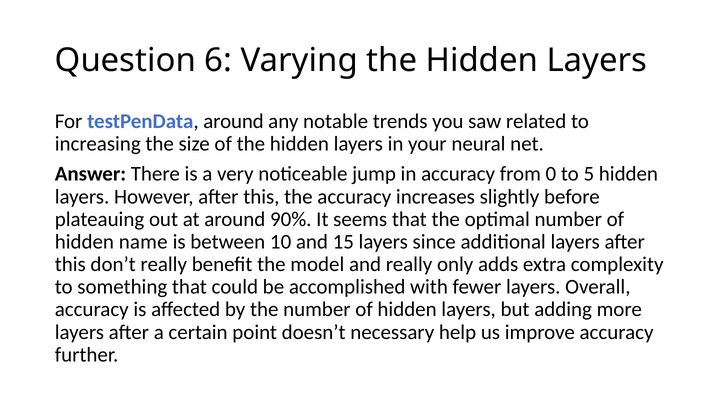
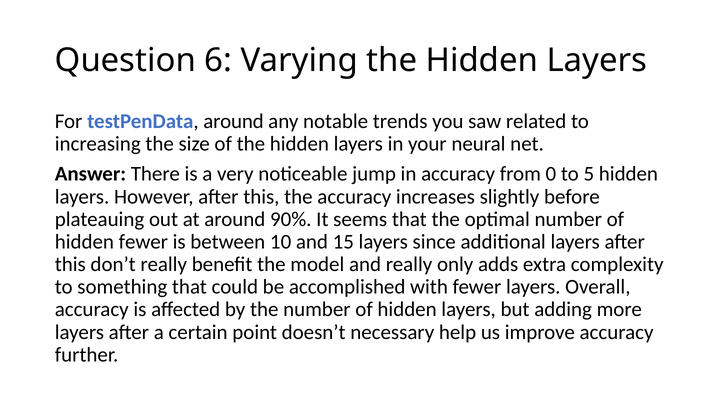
hidden name: name -> fewer (143, 242)
